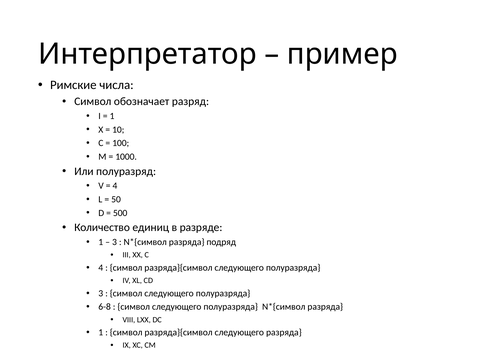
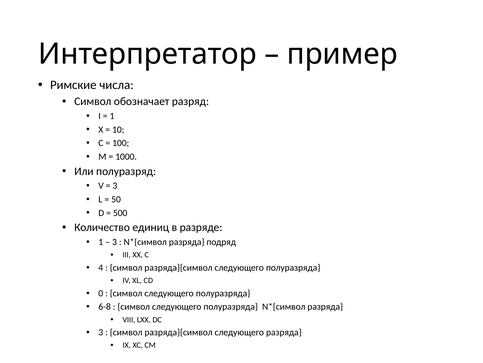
4: 4 -> 3 (115, 185)
3: 3 -> 0 (101, 293)
1: 1 -> 3 (101, 332)
